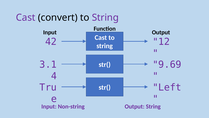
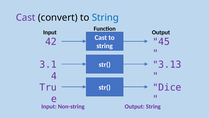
String colour: purple -> blue (105, 18)
12: 12 -> 45 (161, 42)
9.69: 9.69 -> 3.13 (167, 64)
Left: Left -> Dice (167, 87)
